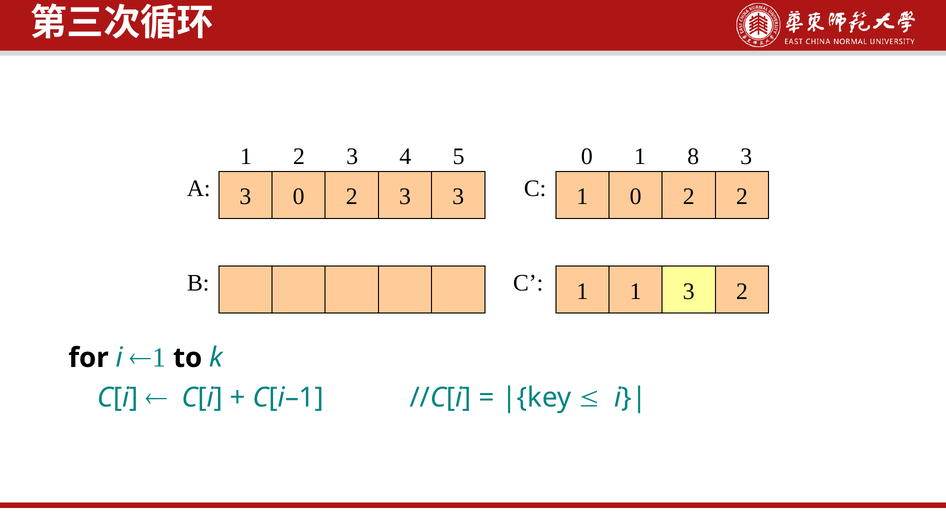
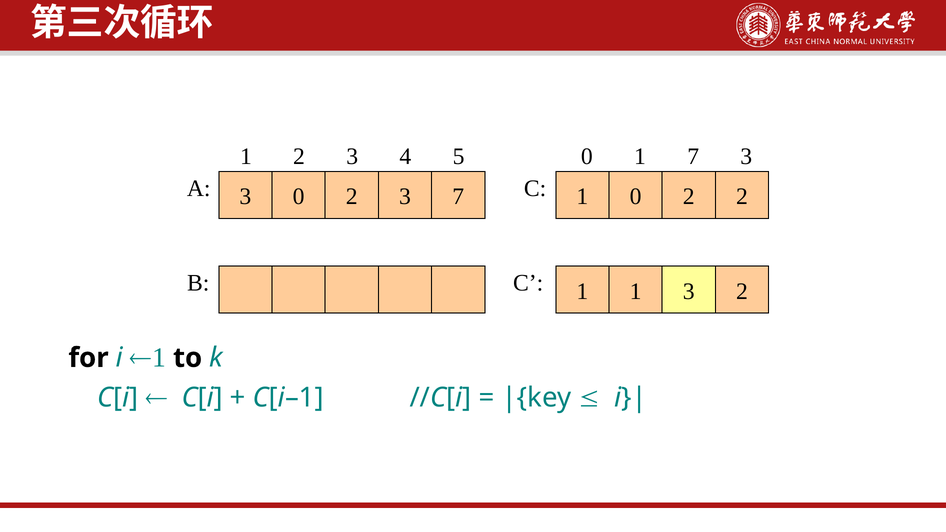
1 8: 8 -> 7 (693, 156)
3 3: 3 -> 7 (458, 197)
